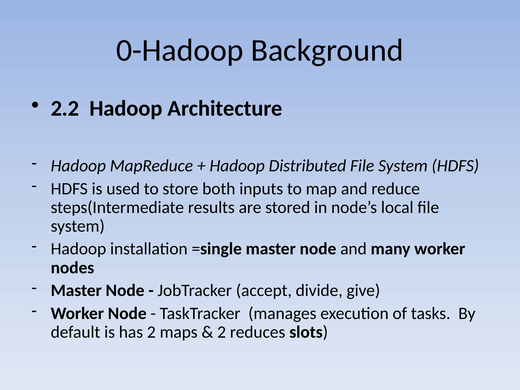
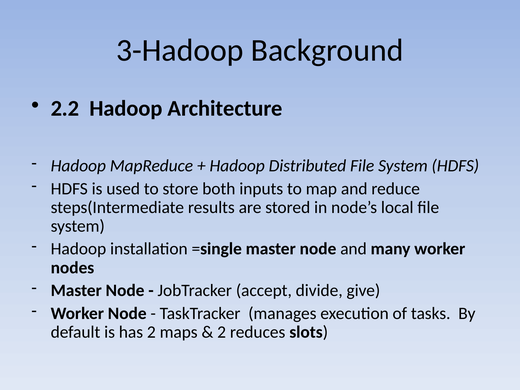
0-Hadoop: 0-Hadoop -> 3-Hadoop (180, 50)
